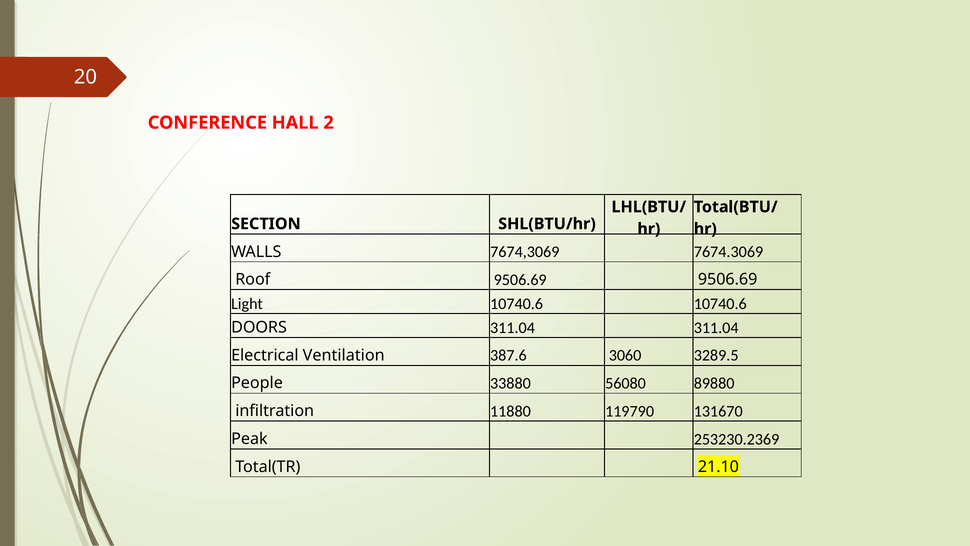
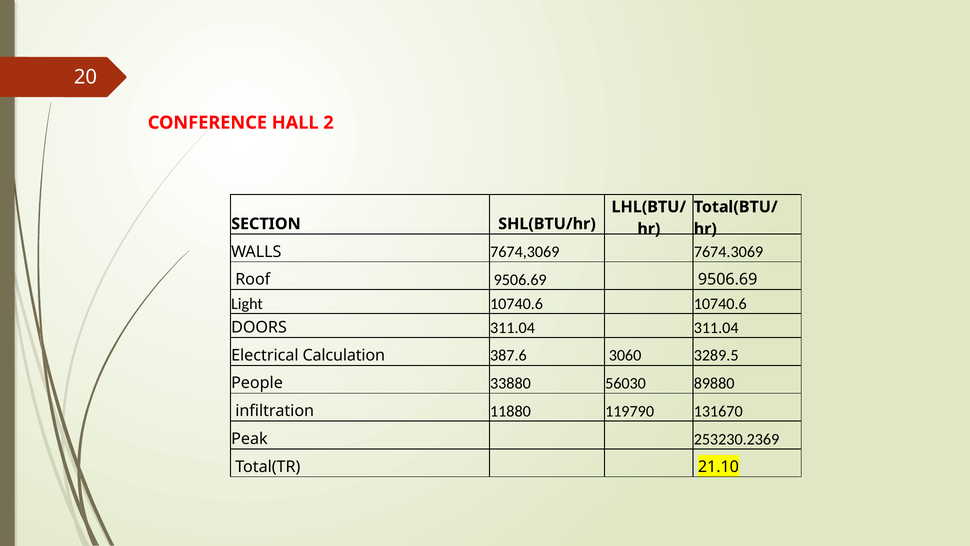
Ventilation: Ventilation -> Calculation (344, 355)
56080: 56080 -> 56030 (626, 383)
